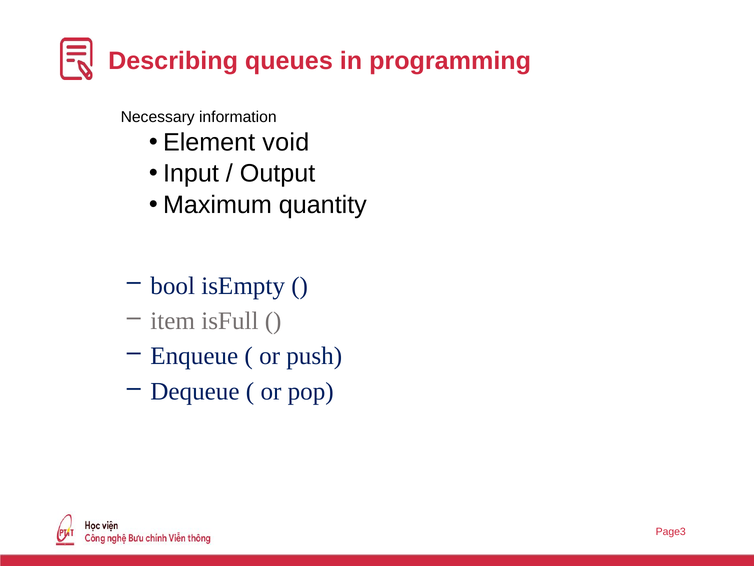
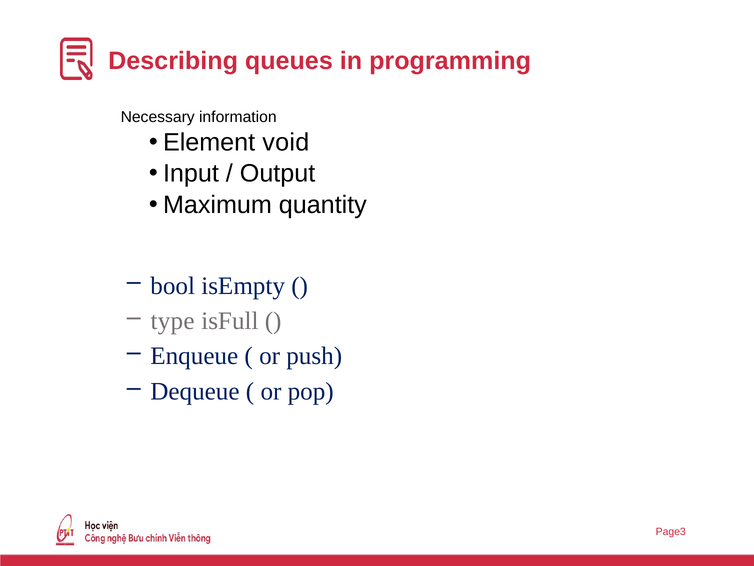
item: item -> type (173, 321)
